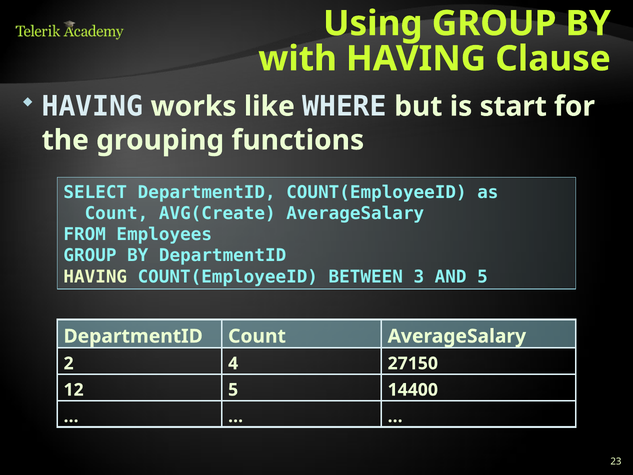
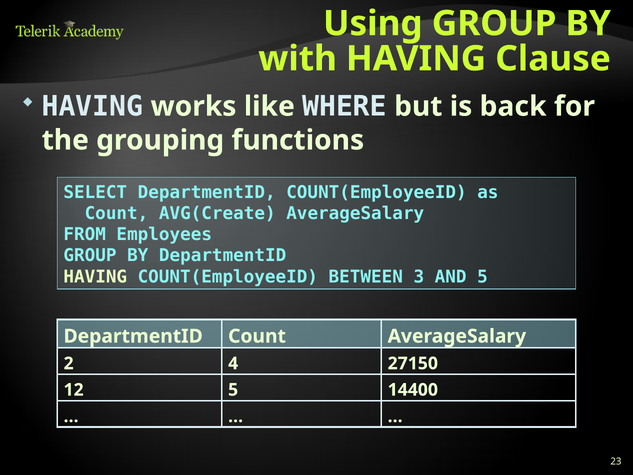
start: start -> back (513, 106)
